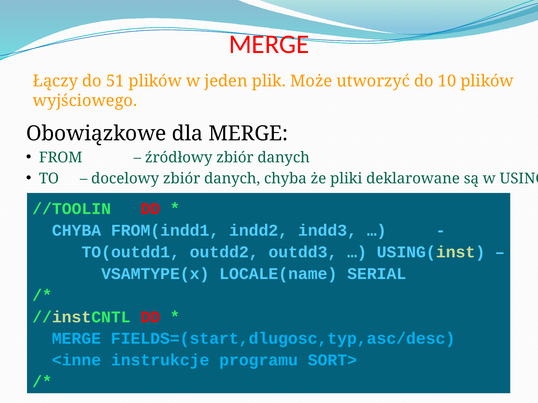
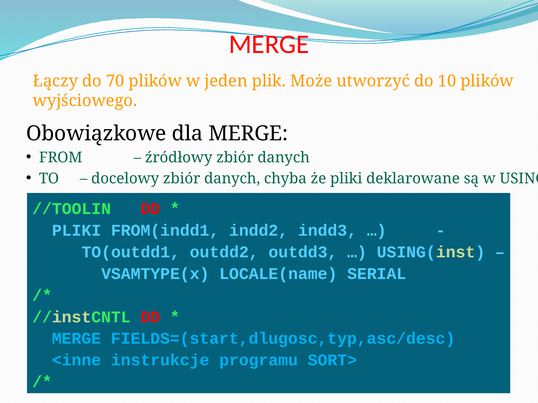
51: 51 -> 70 (115, 81)
CHYBA: CHYBA -> PLIKI (77, 231)
